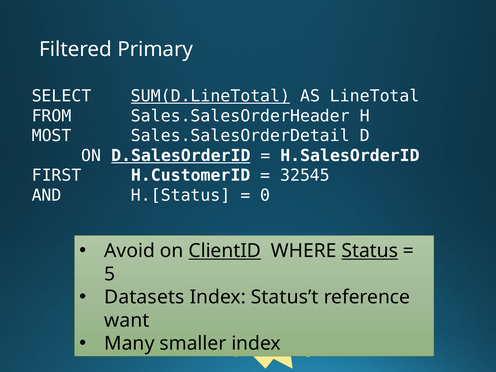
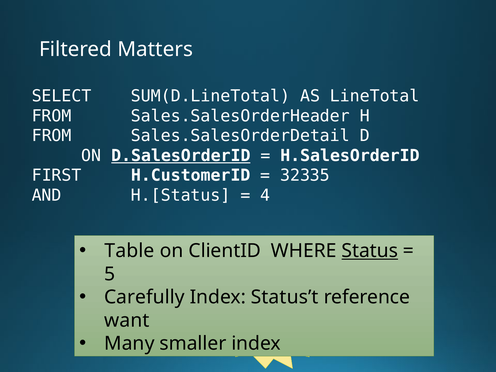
Primary: Primary -> Matters (155, 49)
SUM(D.LineTotal underline: present -> none (211, 96)
MOST: MOST -> FROM (52, 136)
32545: 32545 -> 32335 (305, 176)
0: 0 -> 4 (265, 195)
Avoid: Avoid -> Table (129, 251)
ClientID underline: present -> none (225, 251)
Datasets: Datasets -> Carefully (144, 297)
